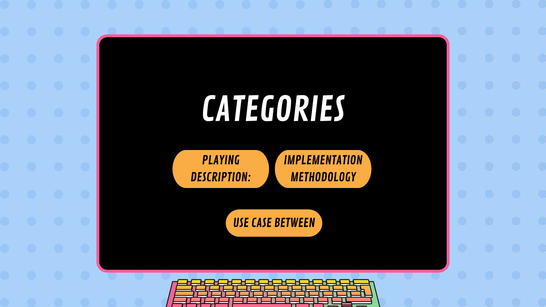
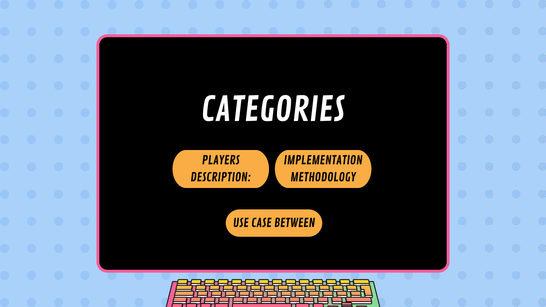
PLAYING: PLAYING -> PLAYERS (221, 161)
